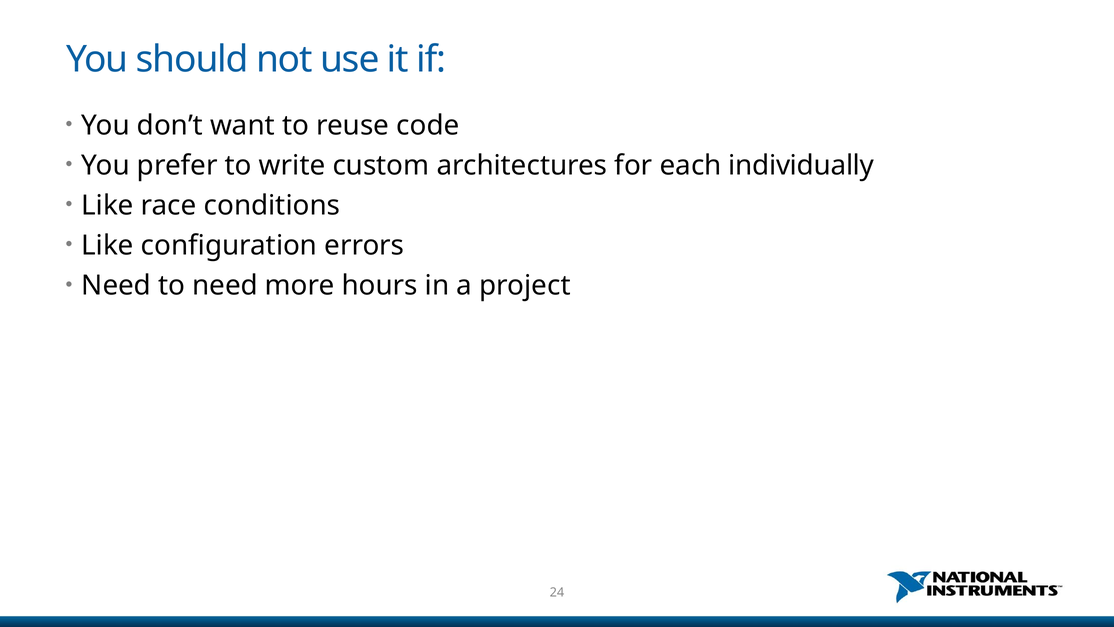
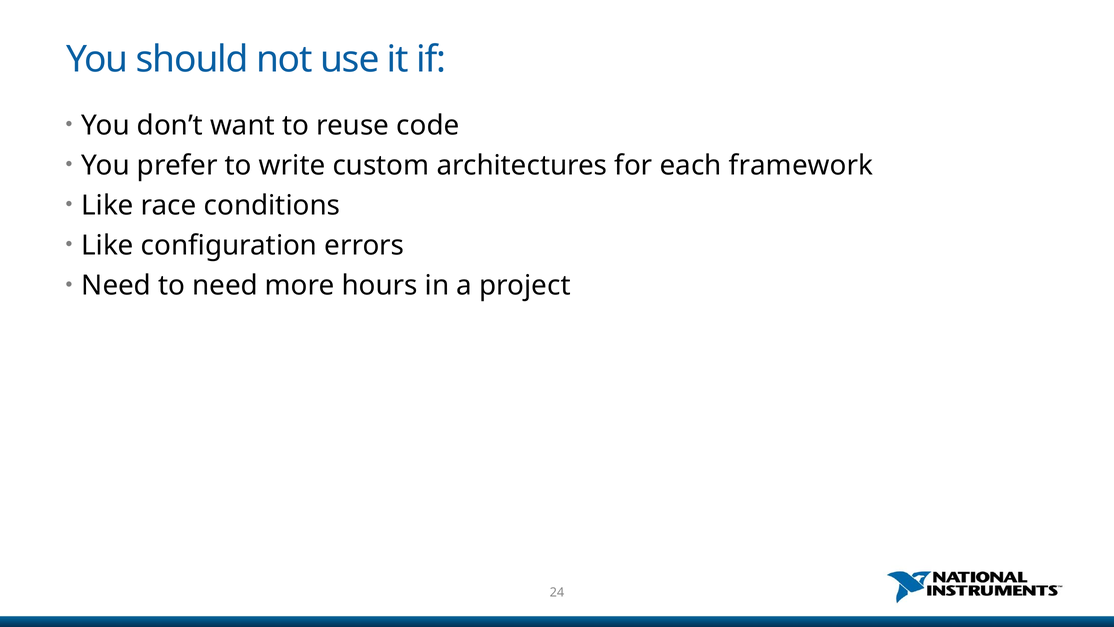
individually: individually -> framework (801, 165)
